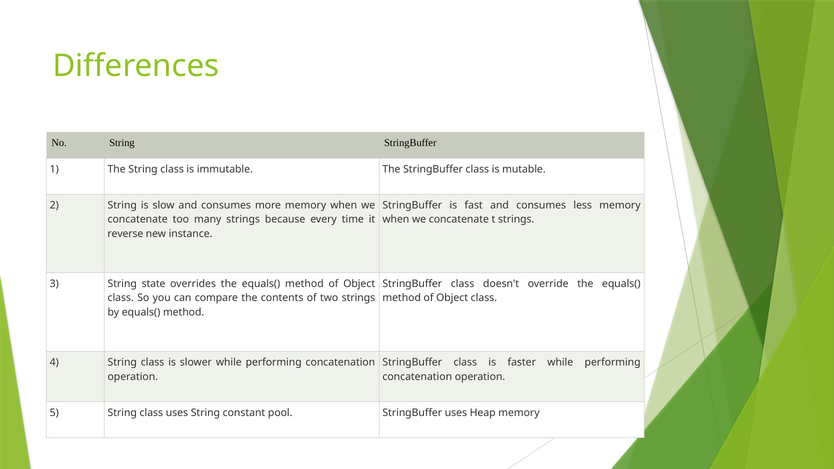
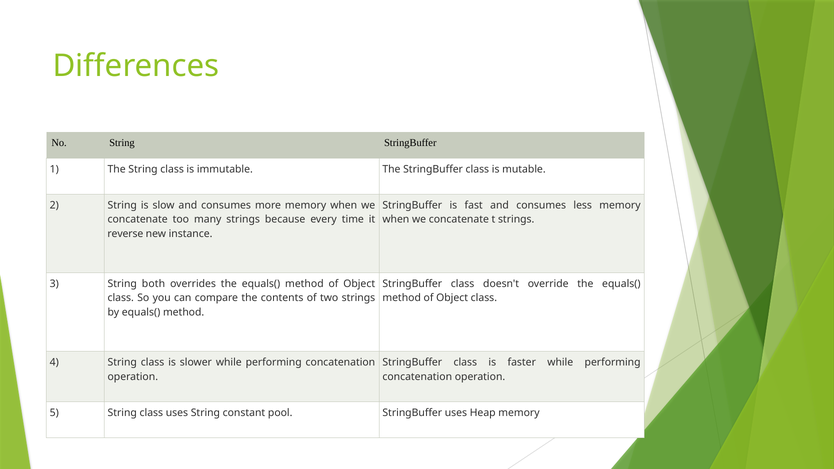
state: state -> both (153, 284)
